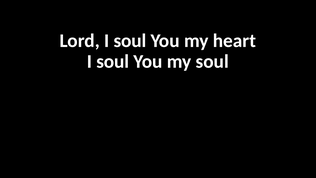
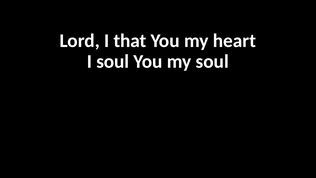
Lord I soul: soul -> that (130, 41)
